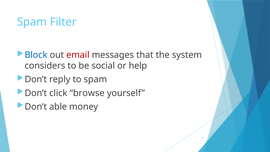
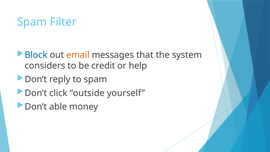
email colour: red -> orange (78, 55)
social: social -> credit (103, 66)
browse: browse -> outside (87, 93)
